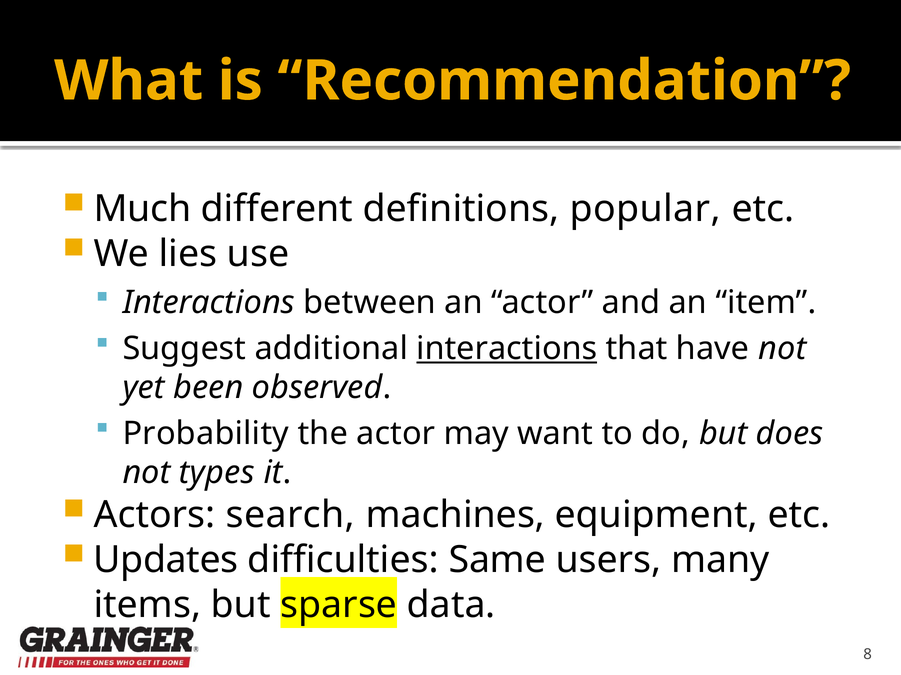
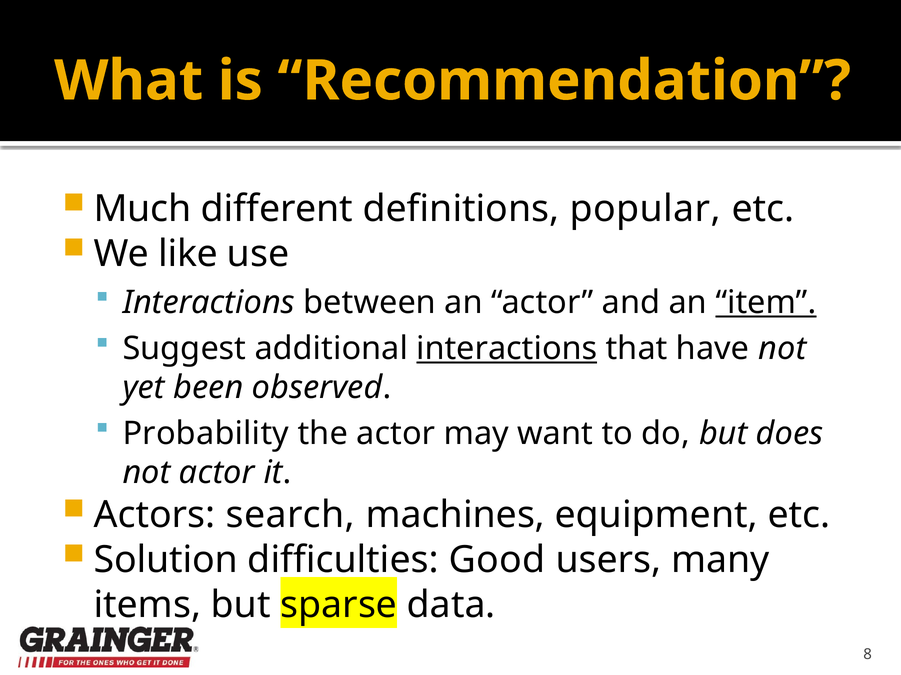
lies: lies -> like (188, 254)
item underline: none -> present (766, 303)
not types: types -> actor (217, 473)
Updates: Updates -> Solution (166, 560)
Same: Same -> Good (497, 560)
